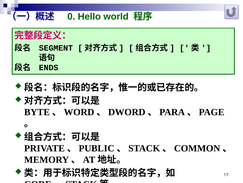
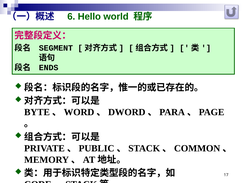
0: 0 -> 6 (71, 16)
